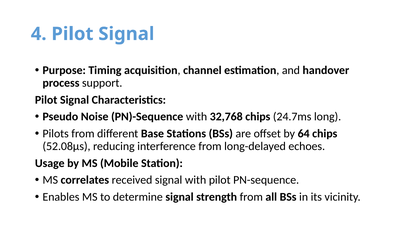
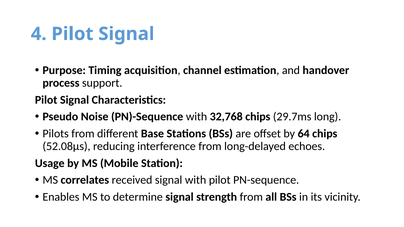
24.7ms: 24.7ms -> 29.7ms (292, 117)
